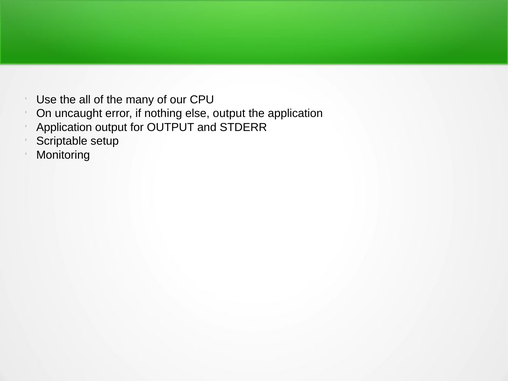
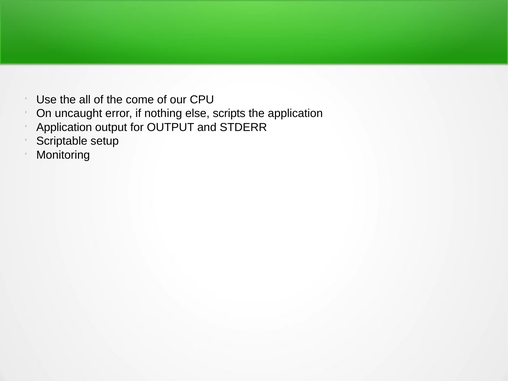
many: many -> come (140, 100)
else output: output -> scripts (229, 114)
